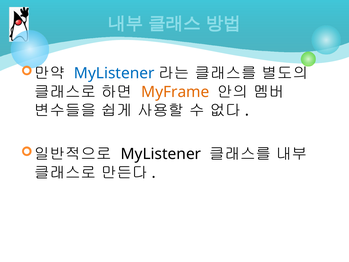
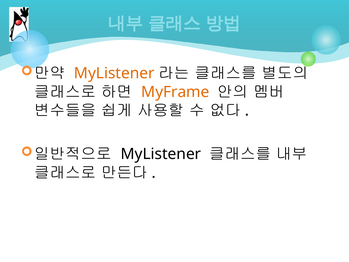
MyListener colour: blue -> orange (114, 73)
